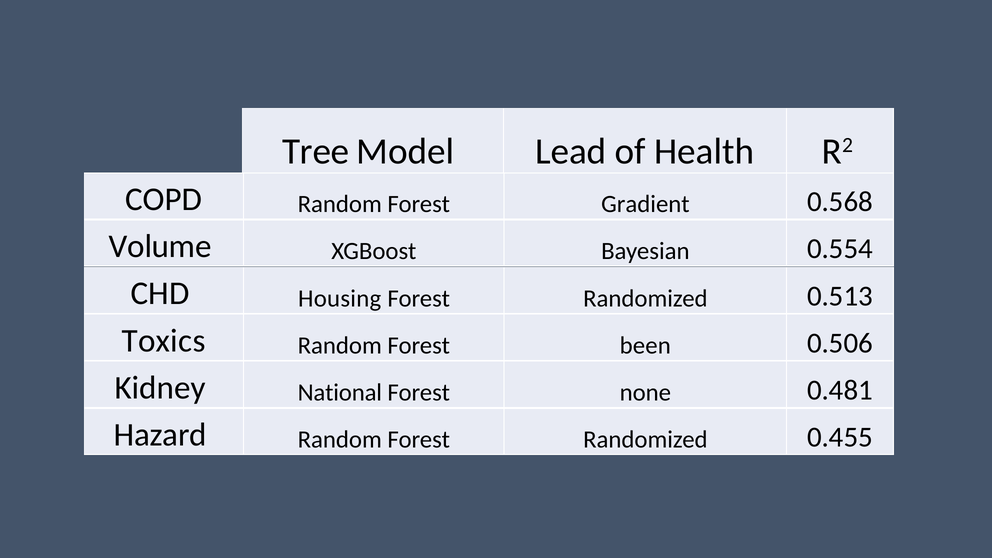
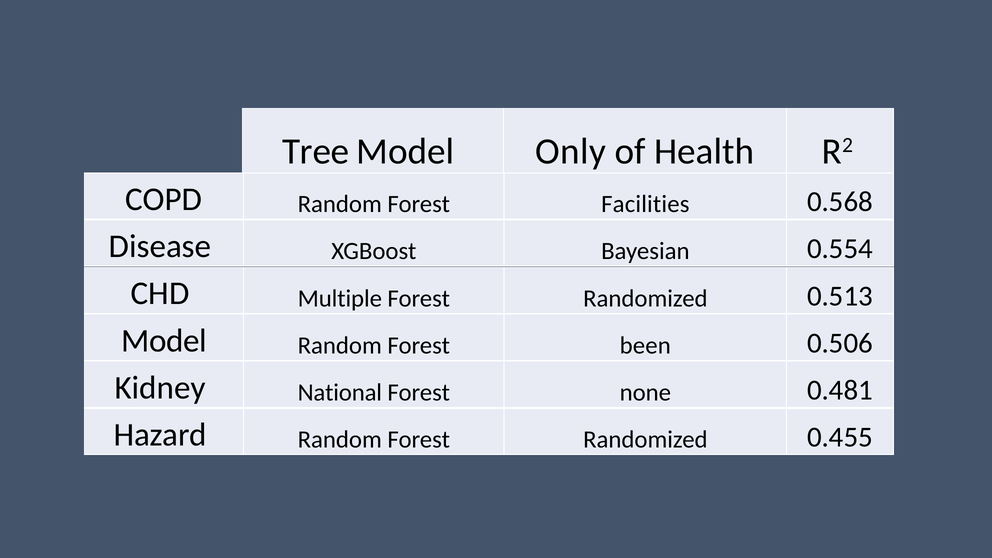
Lead: Lead -> Only (571, 151)
Gradient: Gradient -> Facilities (645, 204)
Volume: Volume -> Disease (160, 246)
Housing: Housing -> Multiple (340, 299)
Toxics: Toxics -> Model (164, 341)
